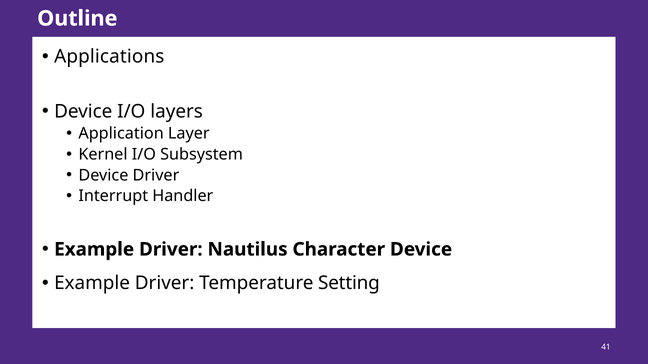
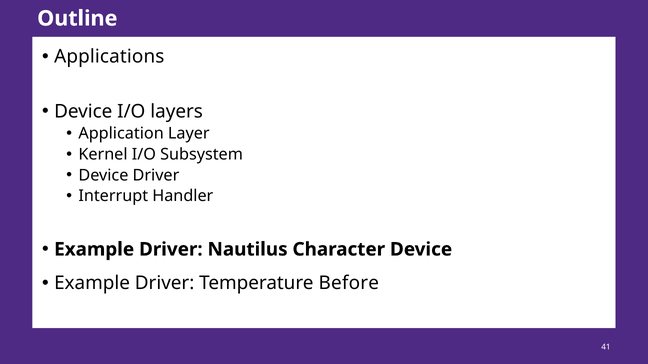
Setting: Setting -> Before (349, 284)
